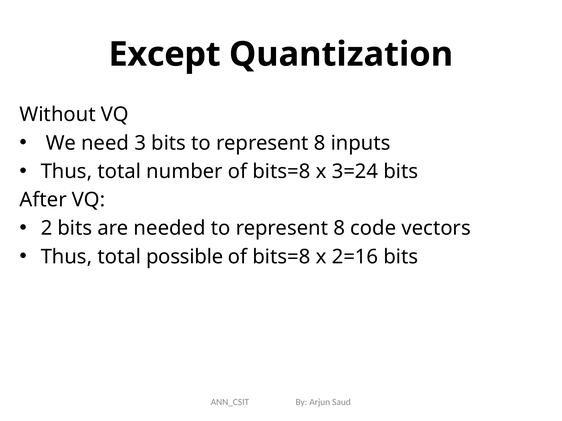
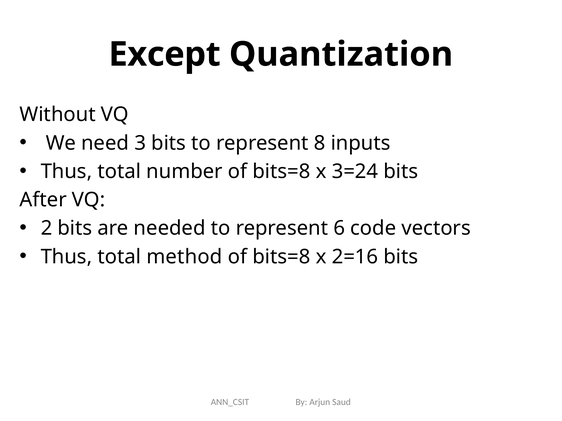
needed to represent 8: 8 -> 6 (339, 229)
possible: possible -> method (184, 257)
